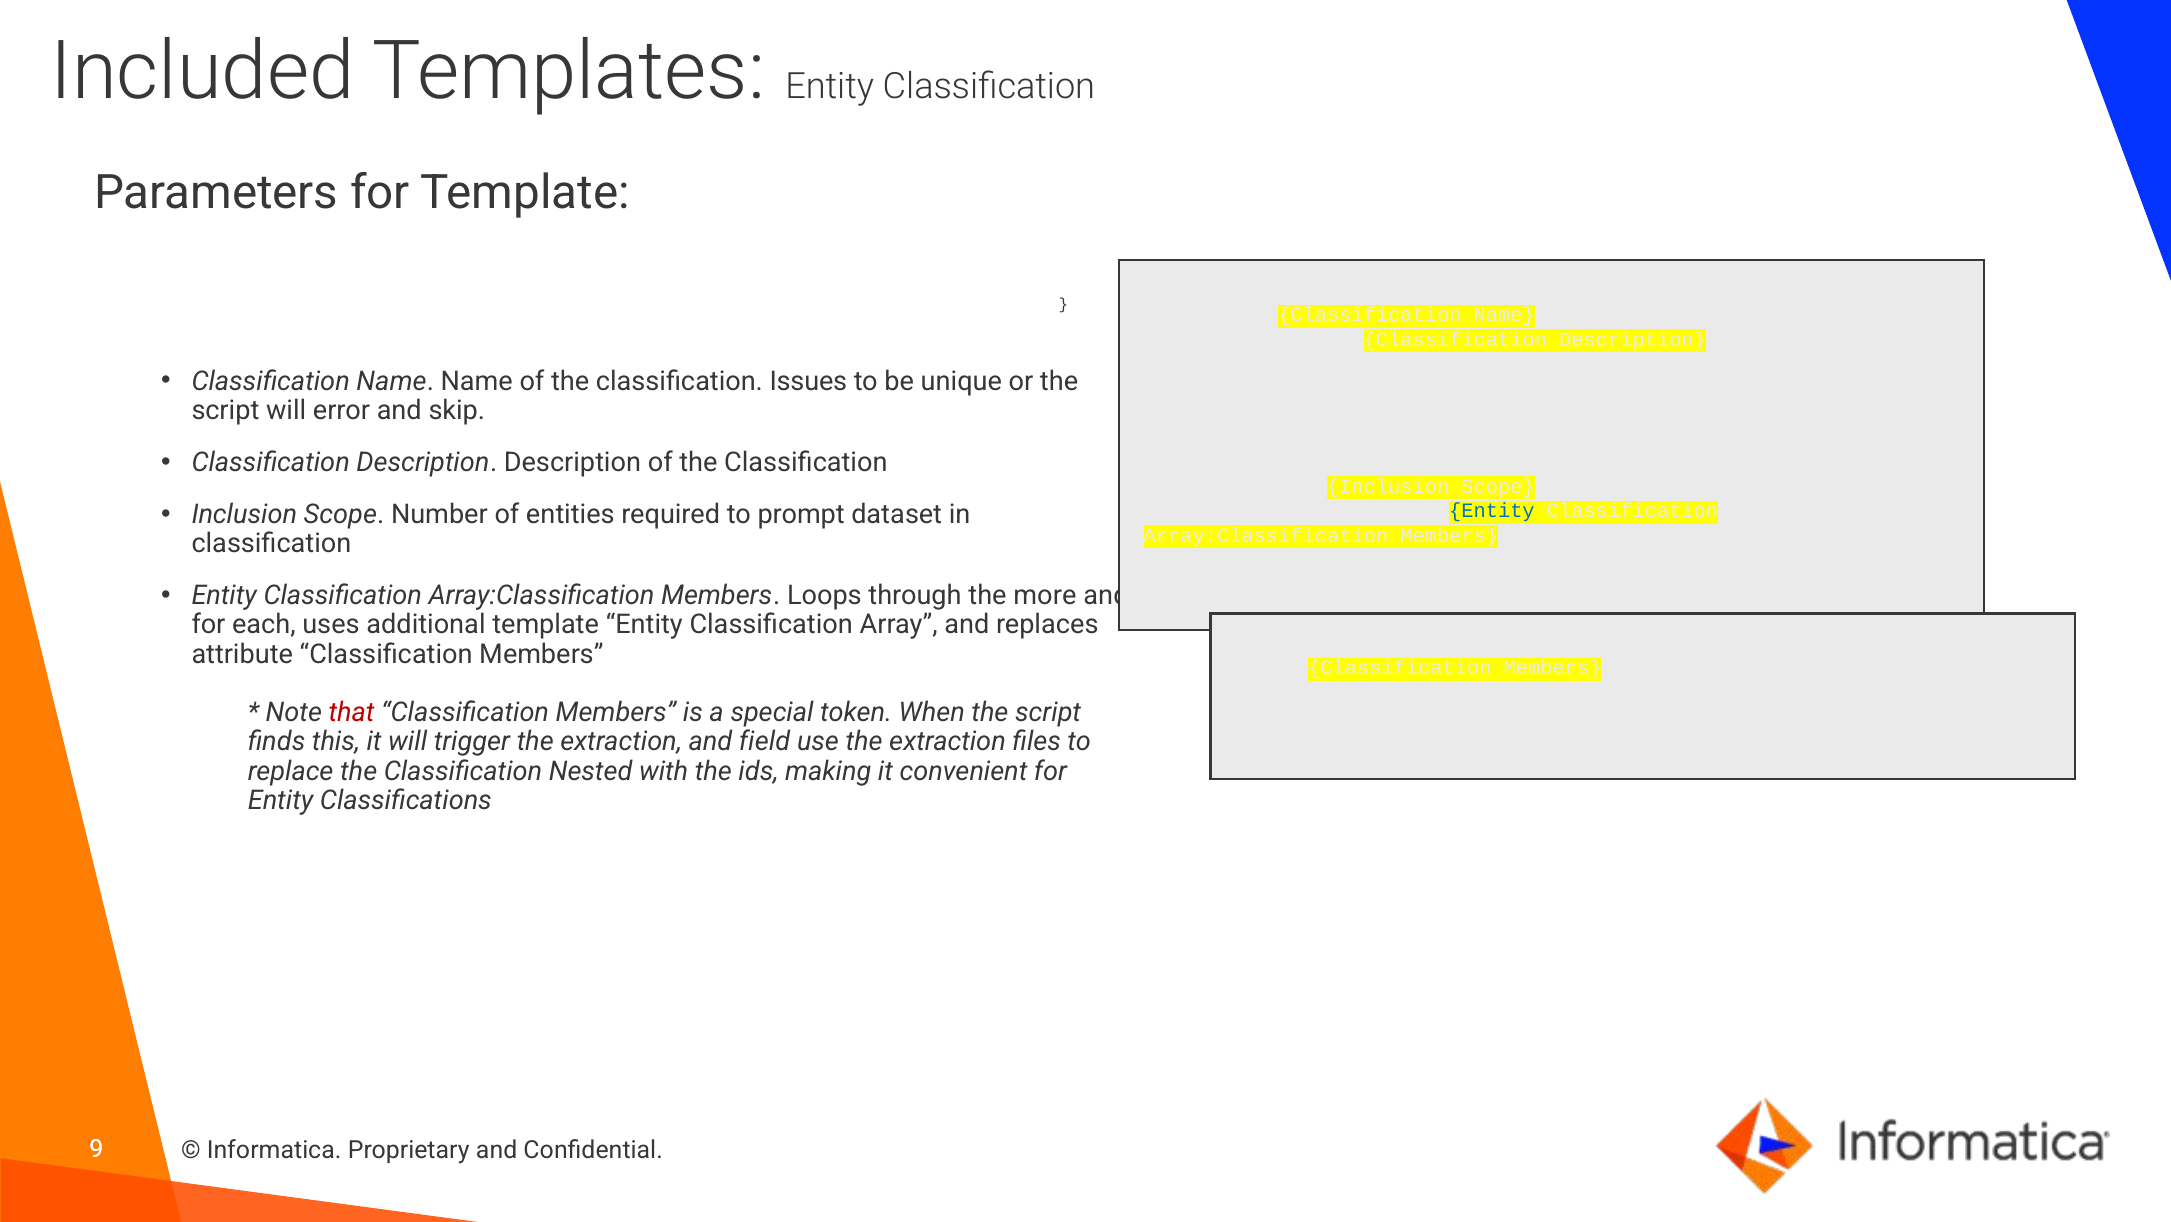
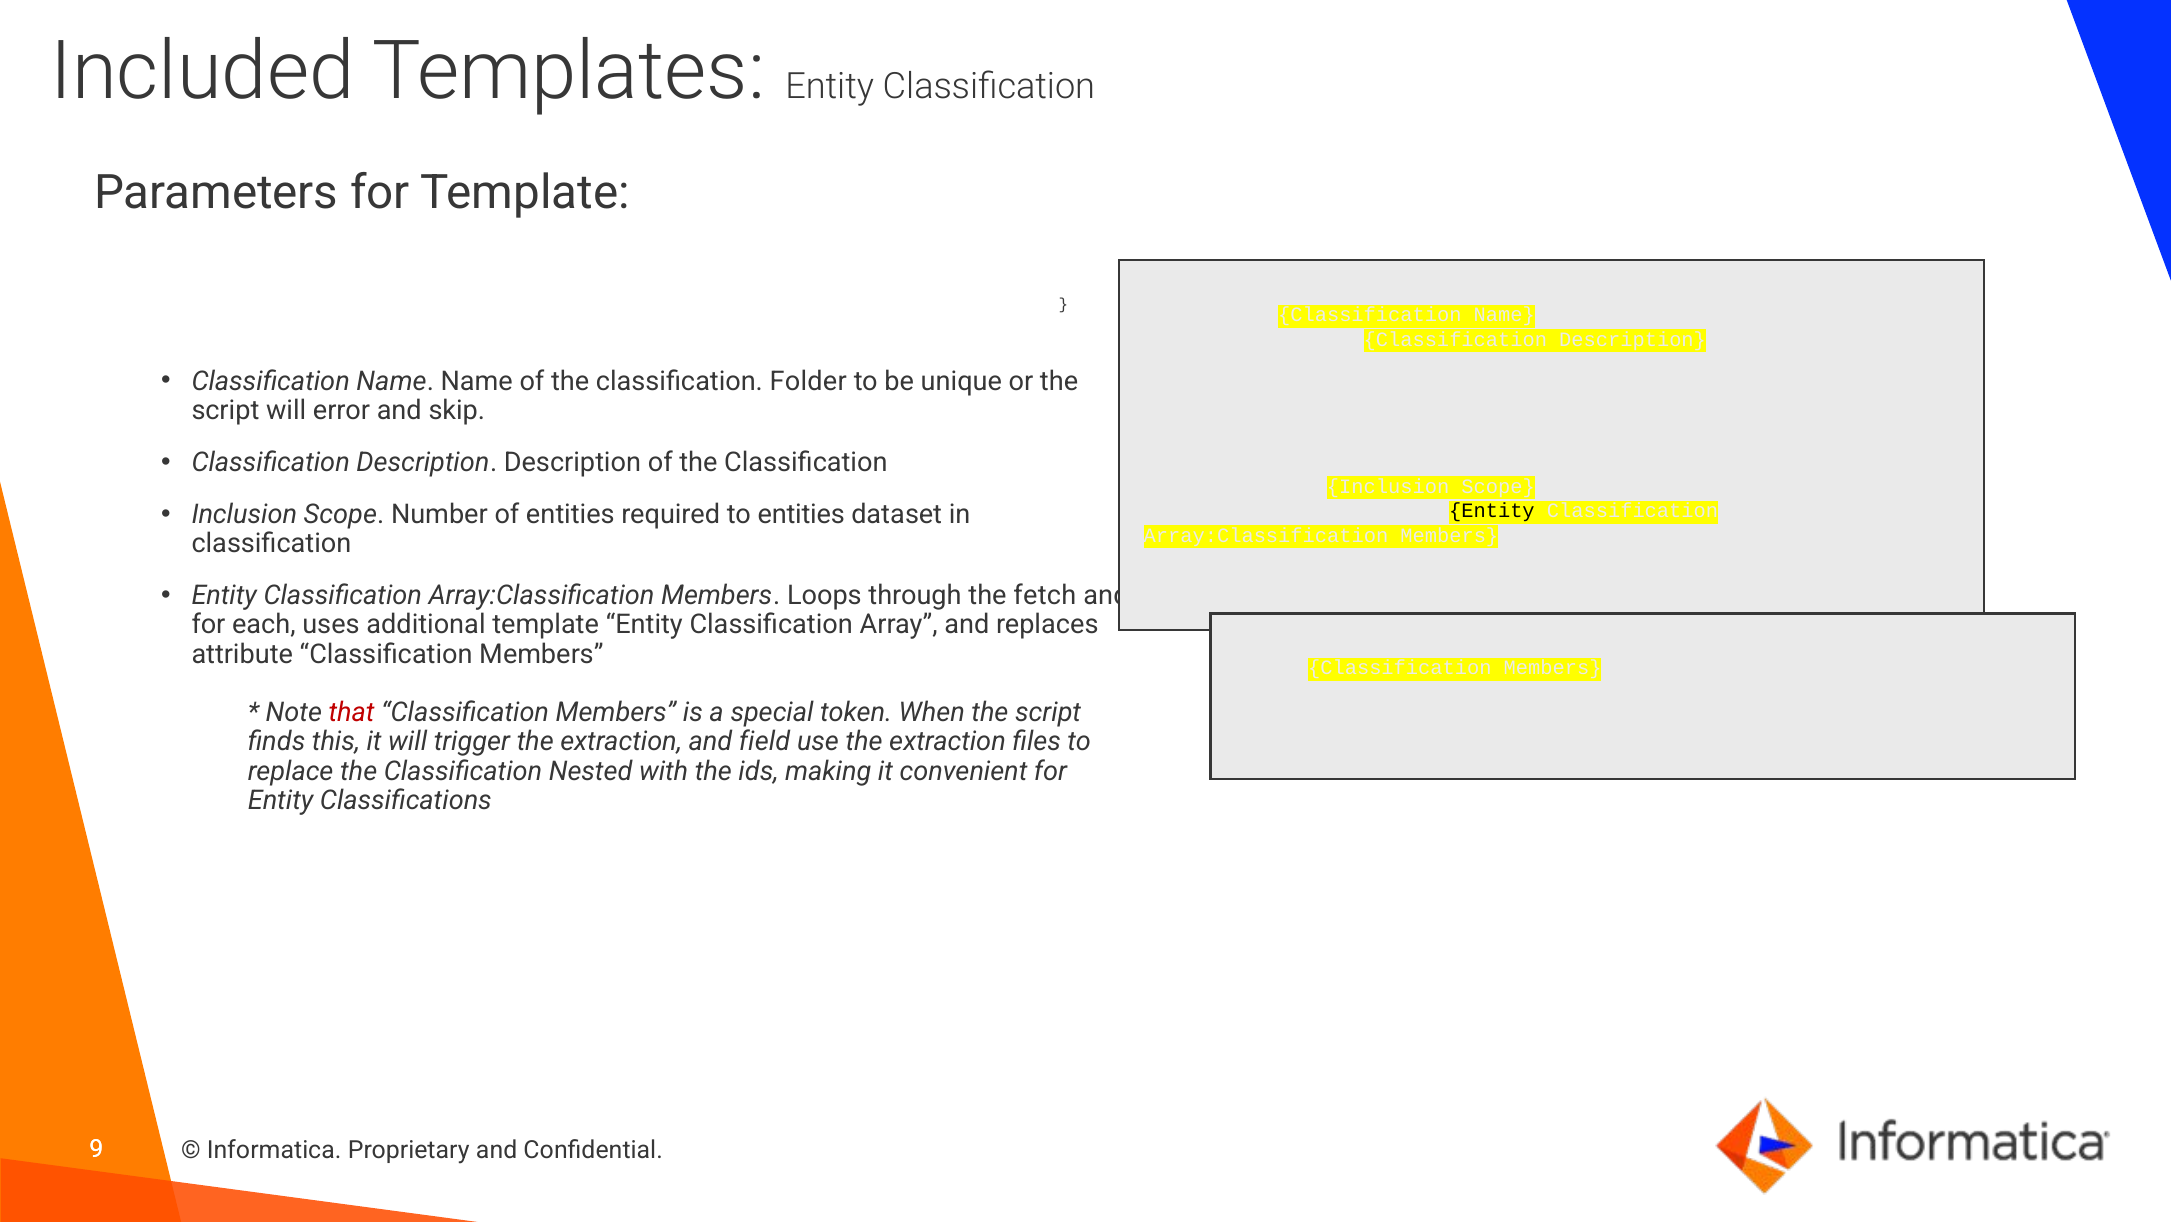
Issues: Issues -> Folder (808, 381)
to prompt: prompt -> entities (801, 514)
Entity colour: blue -> black (1492, 511)
more: more -> fetch (1045, 595)
